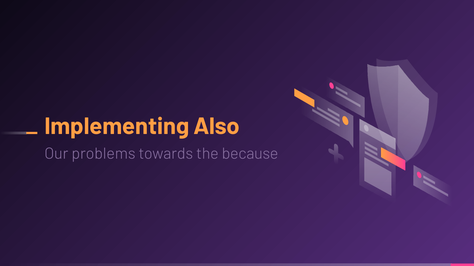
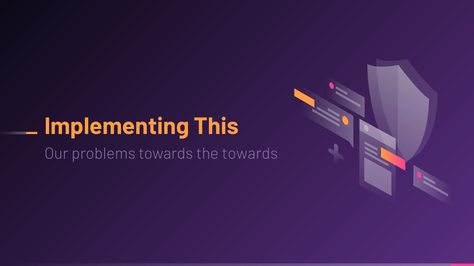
Also: Also -> This (216, 127)
the because: because -> towards (250, 154)
